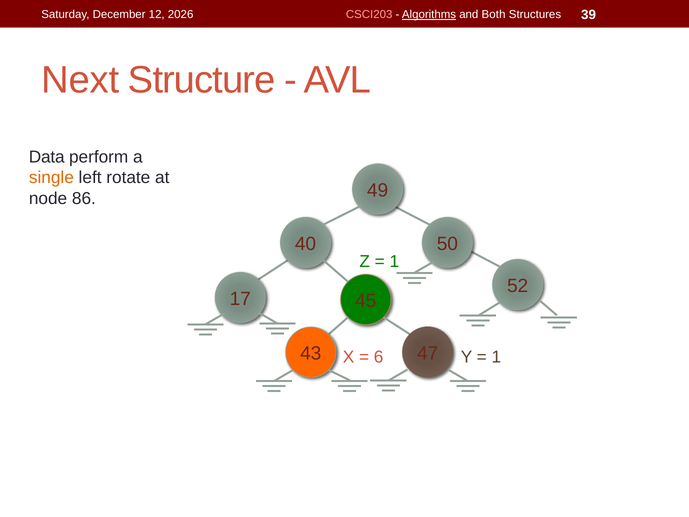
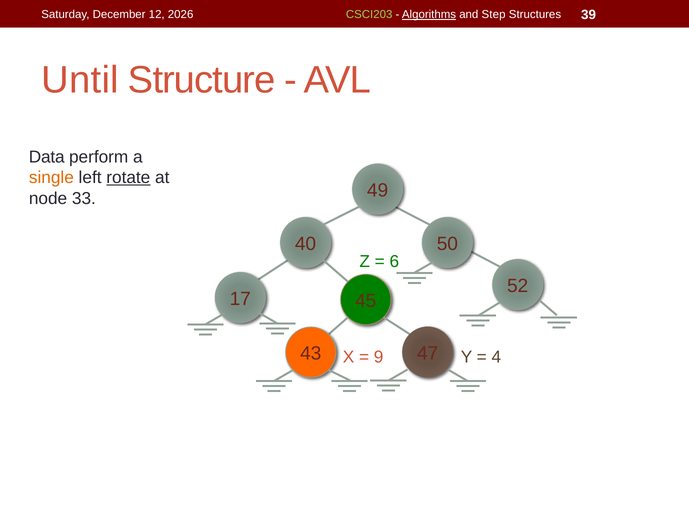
CSCI203 colour: pink -> light green (369, 15)
Both: Both -> Step (494, 15)
Next: Next -> Until (80, 80)
rotate underline: none -> present (128, 178)
86: 86 -> 33 (84, 198)
1: 1 -> 6 (394, 261)
6: 6 -> 9 (379, 357)
1: 1 -> 4 (496, 357)
